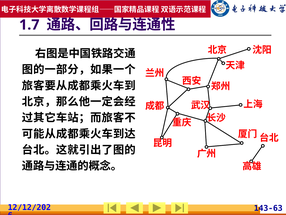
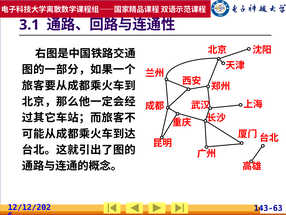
1.7: 1.7 -> 3.1 (29, 25)
